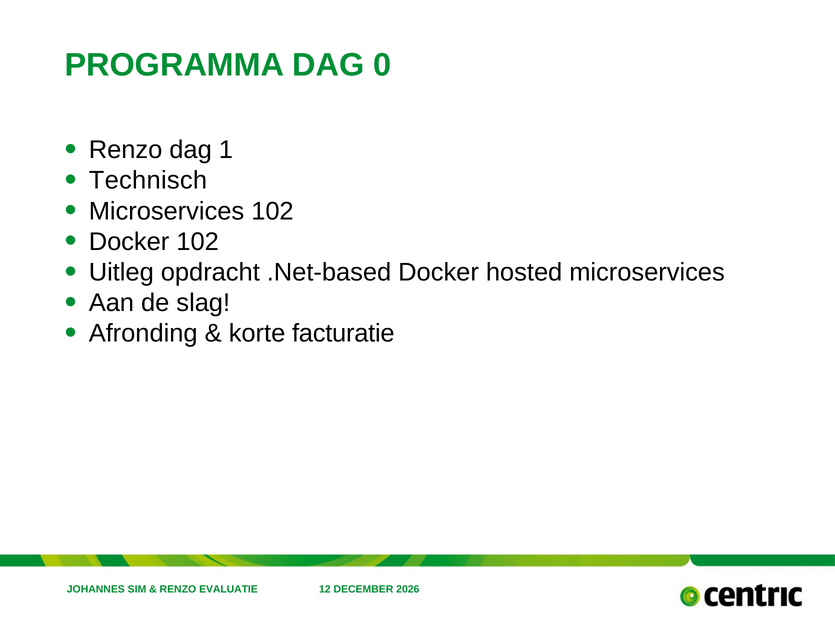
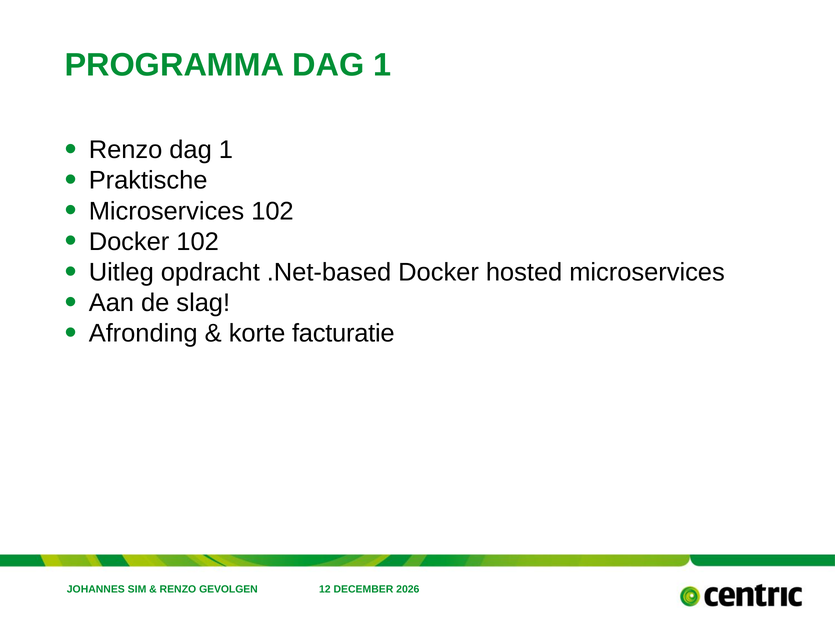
PROGRAMMA DAG 0: 0 -> 1 (382, 65)
Technisch: Technisch -> Praktische (148, 181)
EVALUATIE: EVALUATIE -> GEVOLGEN (228, 589)
